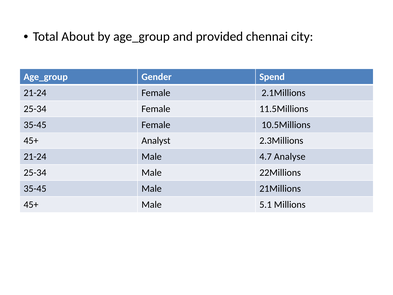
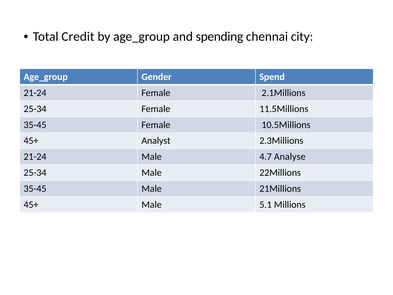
About: About -> Credit (78, 36)
provided: provided -> spending (219, 36)
